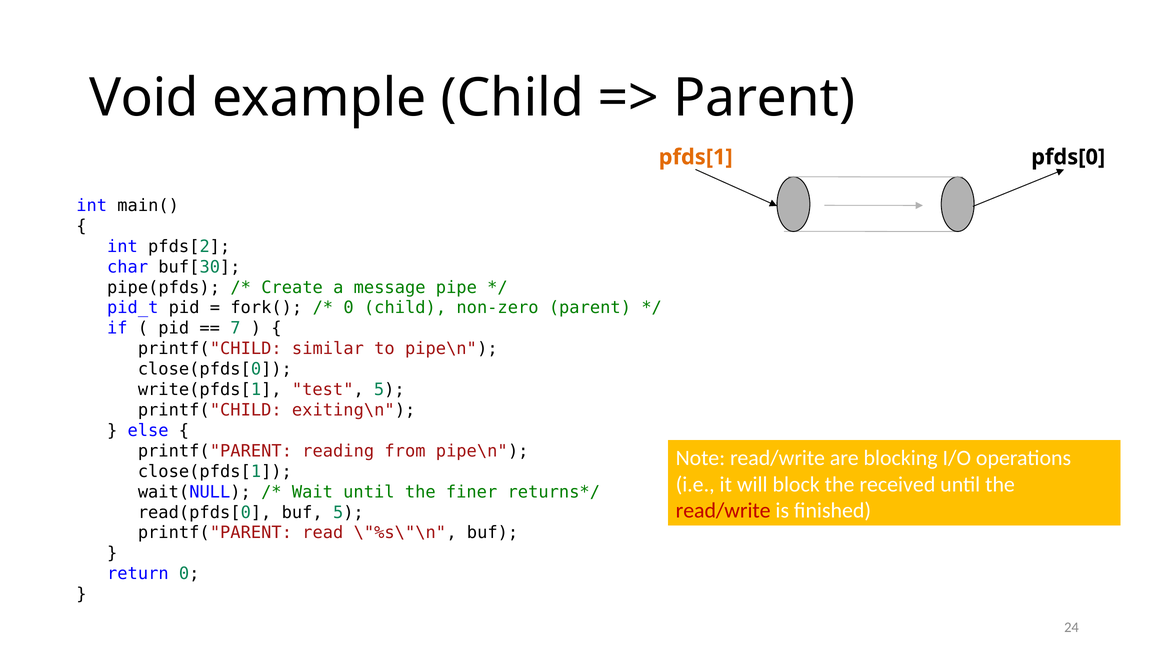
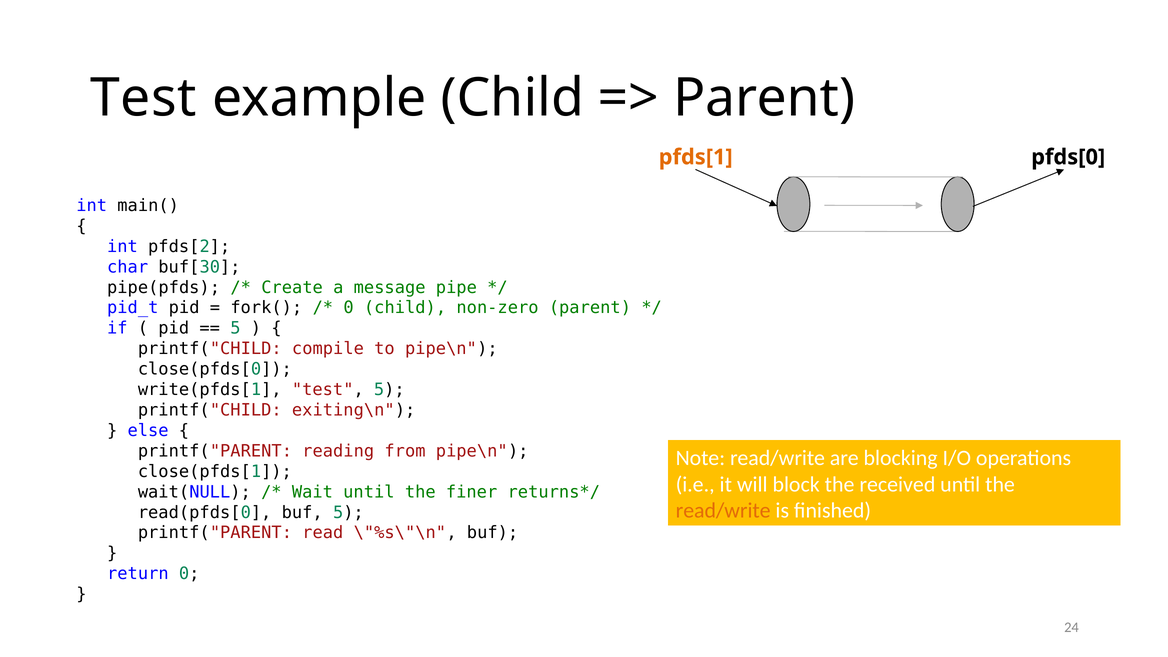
Void: Void -> Test (143, 98)
7: 7 -> 5 (235, 328)
similar: similar -> compile (328, 349)
read/write colour: red -> orange (723, 511)
